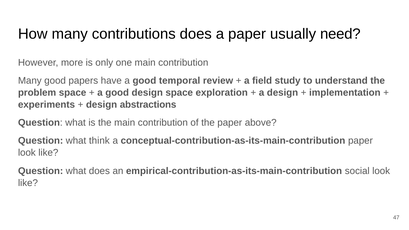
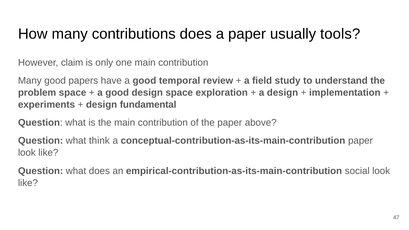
need: need -> tools (340, 34)
more: more -> claim (72, 63)
abstractions: abstractions -> fundamental (148, 105)
